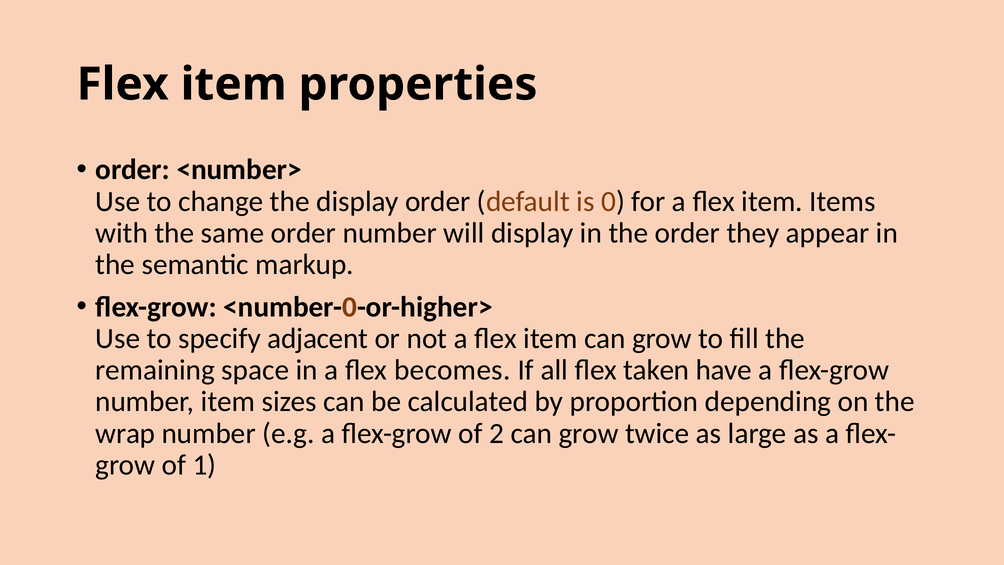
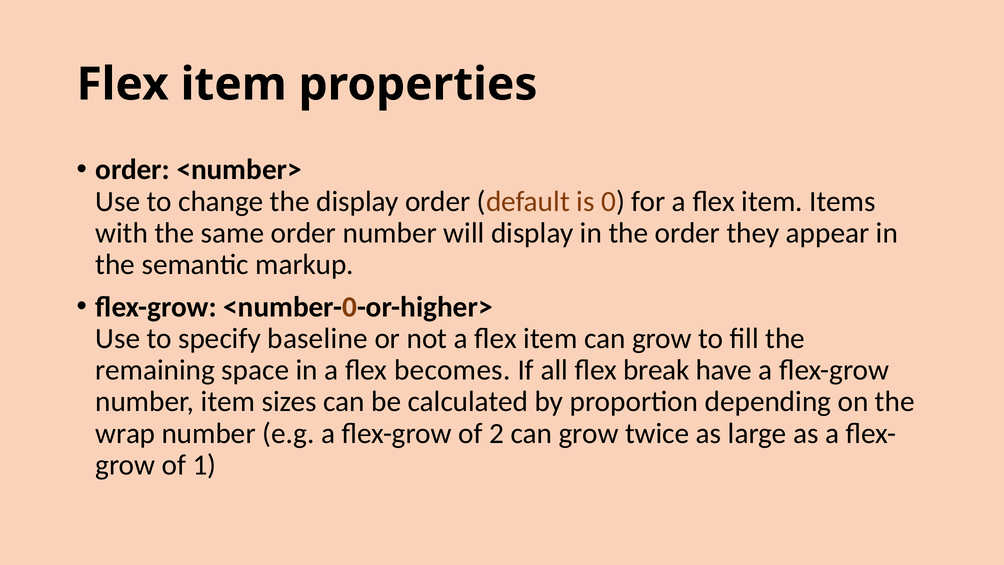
adjacent: adjacent -> baseline (318, 338)
taken: taken -> break (656, 370)
